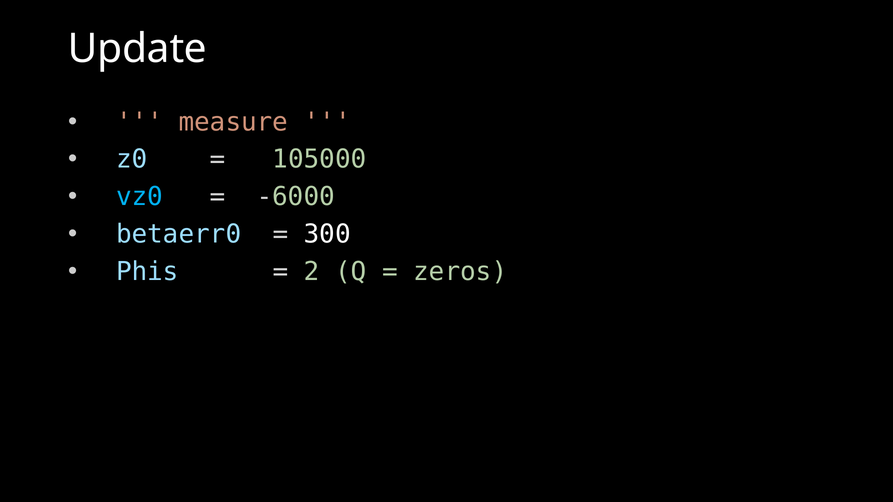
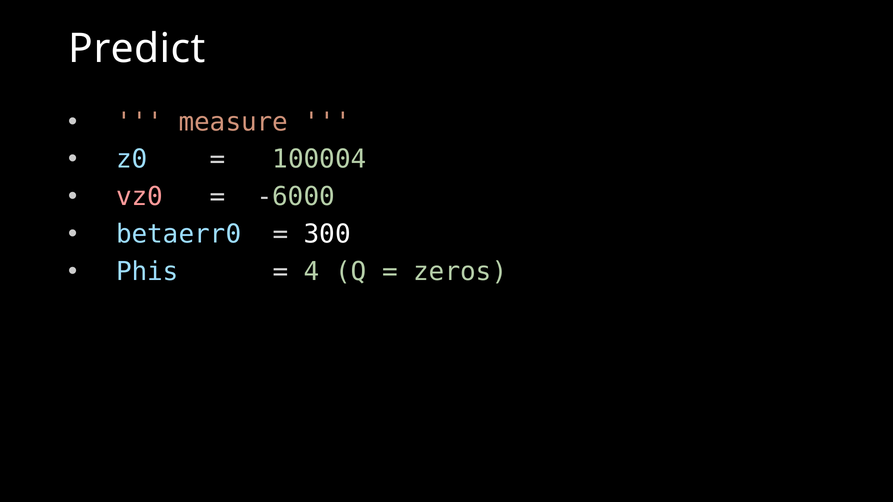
Update: Update -> Predict (137, 49)
105000: 105000 -> 100004 (319, 159)
vz0 colour: light blue -> pink (140, 197)
2: 2 -> 4 (312, 272)
